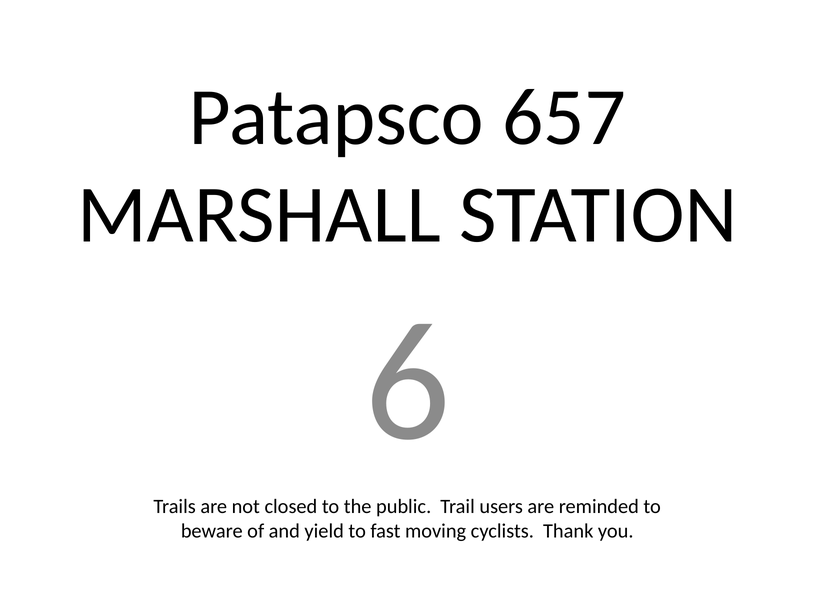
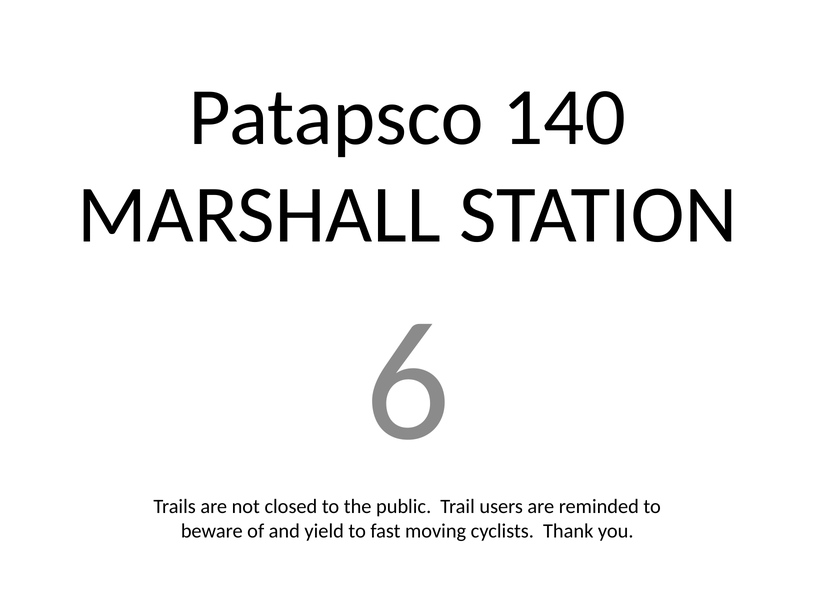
657: 657 -> 140 (564, 117)
